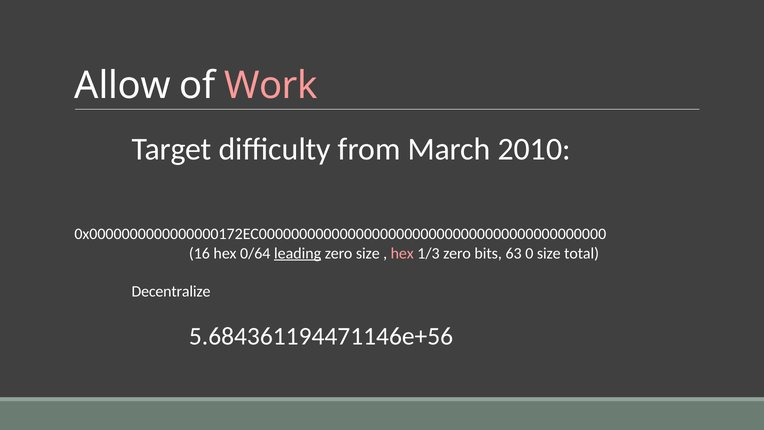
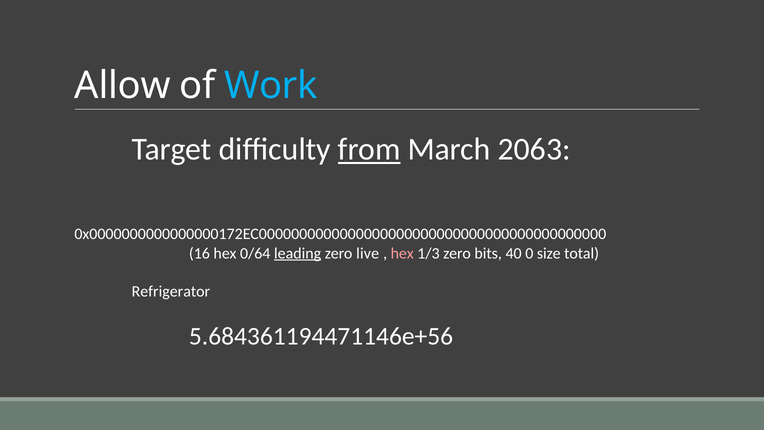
Work colour: pink -> light blue (271, 86)
from underline: none -> present (369, 149)
2010: 2010 -> 2063 (534, 149)
zero size: size -> live (368, 253)
63: 63 -> 40 (514, 253)
Decentralize: Decentralize -> Refrigerator (171, 291)
